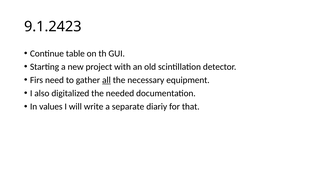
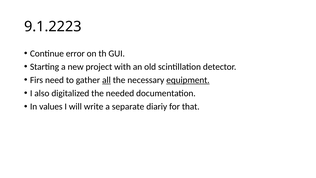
9.1.2423: 9.1.2423 -> 9.1.2223 (53, 27)
table: table -> error (75, 53)
equipment underline: none -> present (188, 80)
